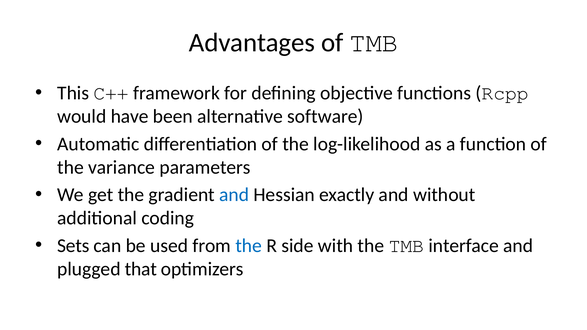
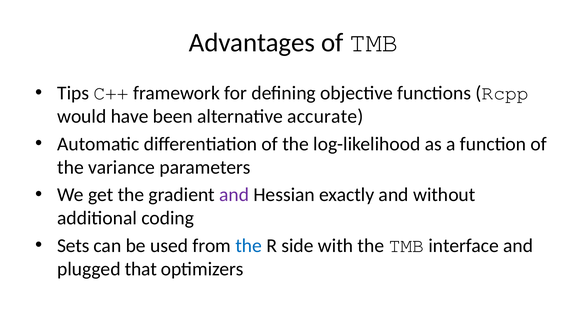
This: This -> Tips (73, 93)
software: software -> accurate (325, 117)
and colour: blue -> purple (234, 195)
